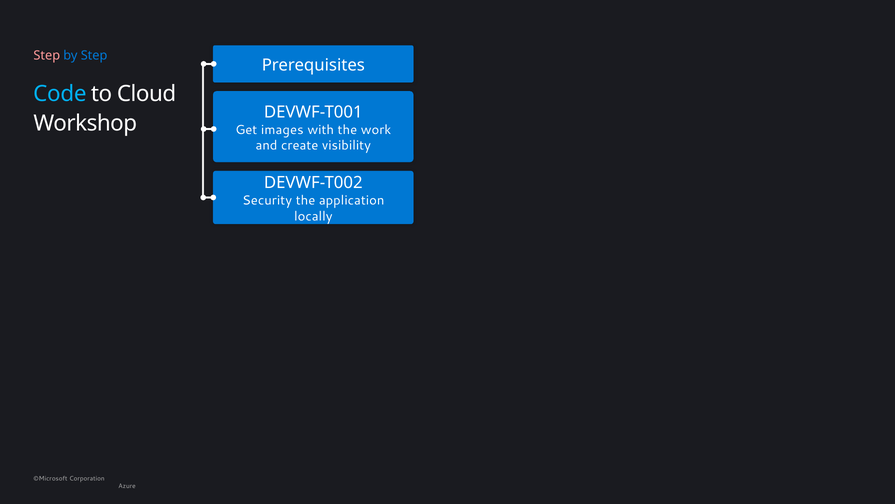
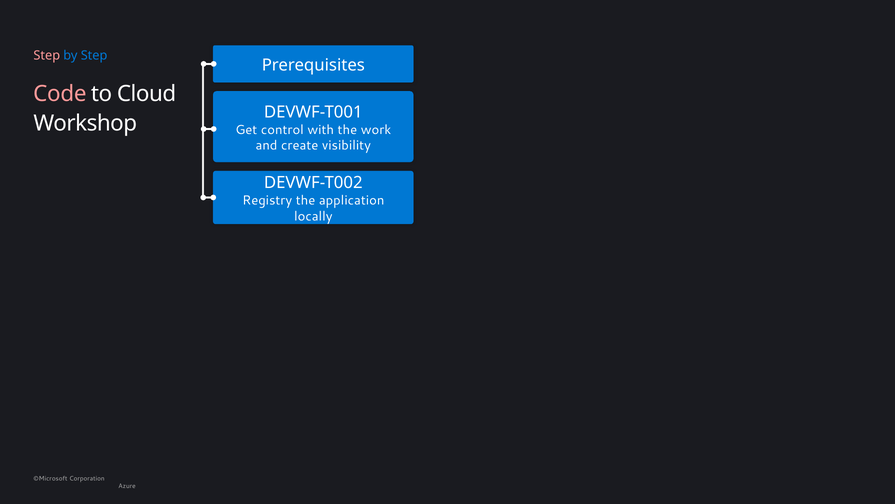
Code colour: light blue -> pink (60, 94)
images: images -> control (282, 130)
Security: Security -> Registry (267, 200)
